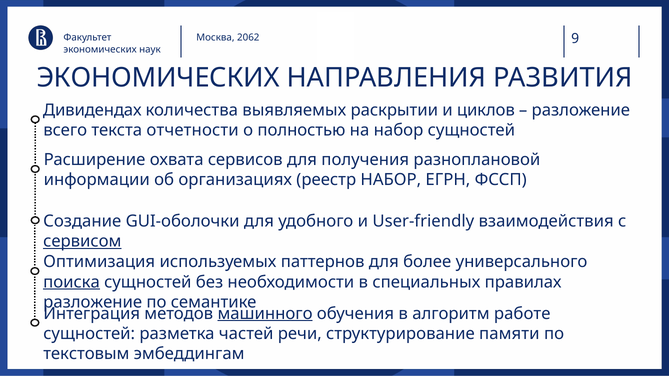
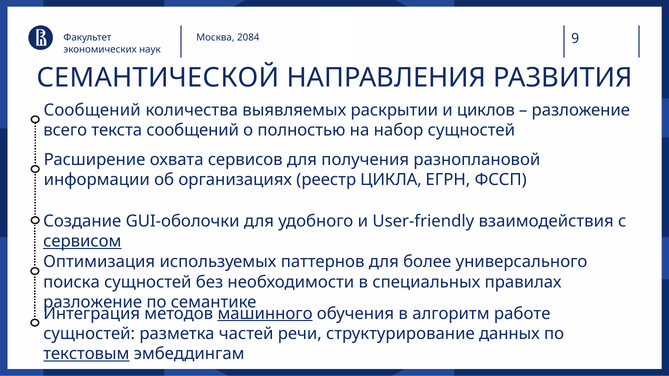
2062: 2062 -> 2084 (248, 38)
ЭКОНОМИЧЕСКИХ: ЭКОНОМИЧЕСКИХ -> СЕМАНТИЧЕСКОЙ (158, 78)
Дивидендах: Дивидендах -> Сообщений (92, 110)
текста отчетности: отчетности -> сообщений (193, 130)
реестр НАБОР: НАБОР -> ЦИКЛА (391, 180)
поиска underline: present -> none (72, 282)
памяти: памяти -> данных (509, 334)
текстовым underline: none -> present (86, 354)
